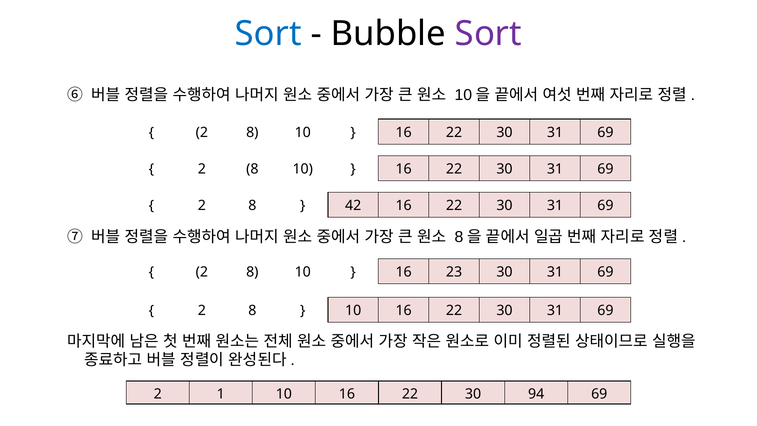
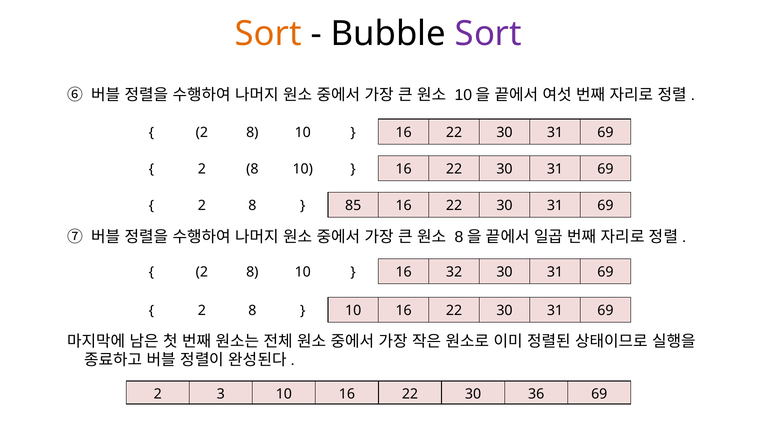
Sort colour: blue -> orange (268, 34)
42: 42 -> 85 (353, 205)
23: 23 -> 32 (454, 272)
1: 1 -> 3 (221, 394)
94: 94 -> 36 (536, 394)
